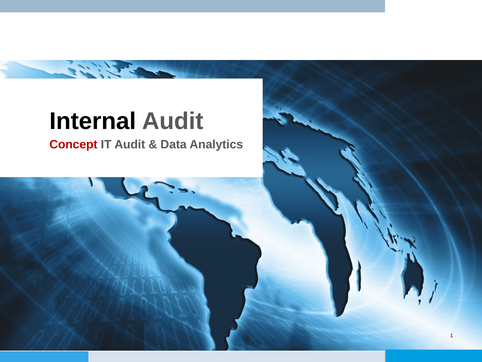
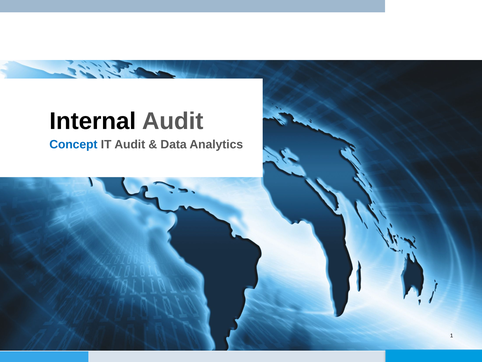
Concept colour: red -> blue (73, 144)
